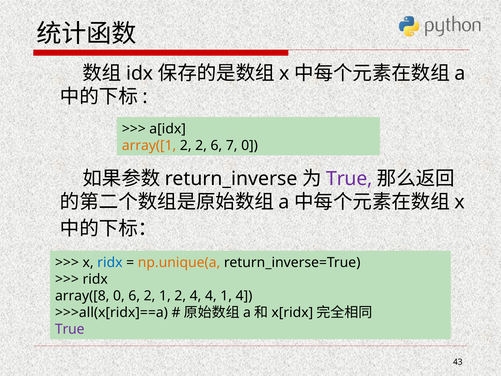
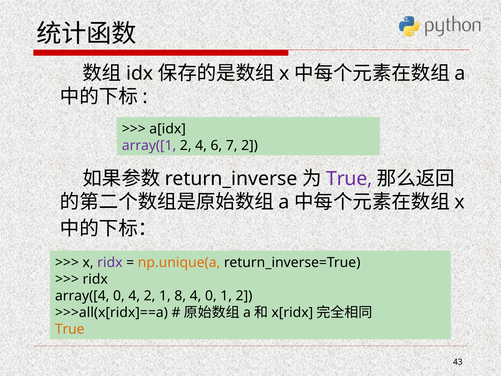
array([1 colour: orange -> purple (149, 145)
2 2: 2 -> 4 (201, 145)
7 0: 0 -> 2 (250, 145)
ridx colour: blue -> purple (110, 262)
array([8: array([8 -> array([4 (82, 296)
0 6: 6 -> 4 (134, 296)
1 2: 2 -> 8 (180, 296)
4 4: 4 -> 0 (211, 296)
1 4: 4 -> 2 (244, 296)
True colour: purple -> orange (70, 329)
